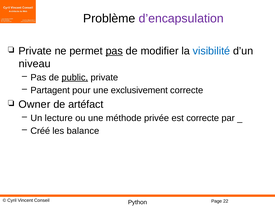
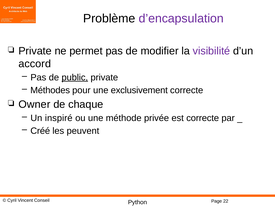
pas underline: present -> none (114, 51)
visibilité colour: blue -> purple (211, 51)
niveau: niveau -> accord (35, 64)
Partagent: Partagent -> Méthodes (50, 90)
artéfact: artéfact -> chaque (86, 105)
lecture: lecture -> inspiré (59, 118)
balance: balance -> peuvent (83, 131)
